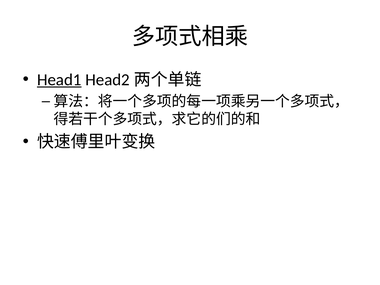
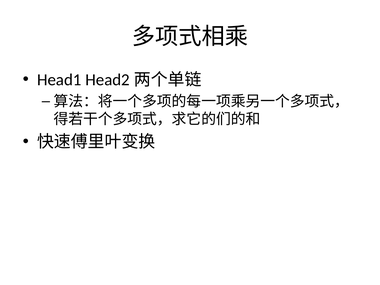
Head1 underline: present -> none (59, 80)
